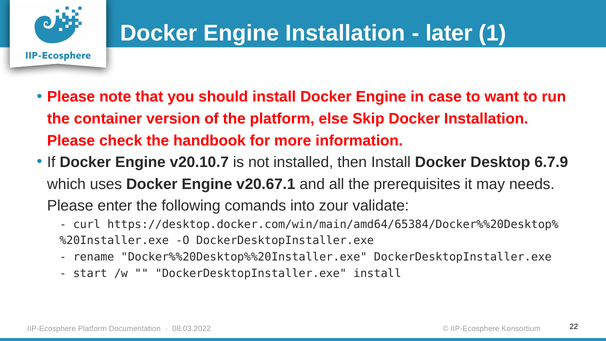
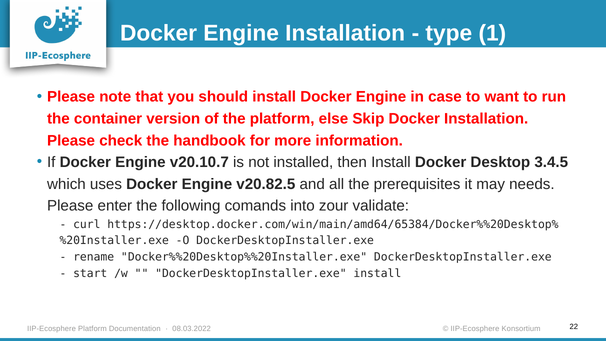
later: later -> type (449, 33)
6.7.9: 6.7.9 -> 3.4.5 (551, 162)
v20.67.1: v20.67.1 -> v20.82.5 (266, 184)
